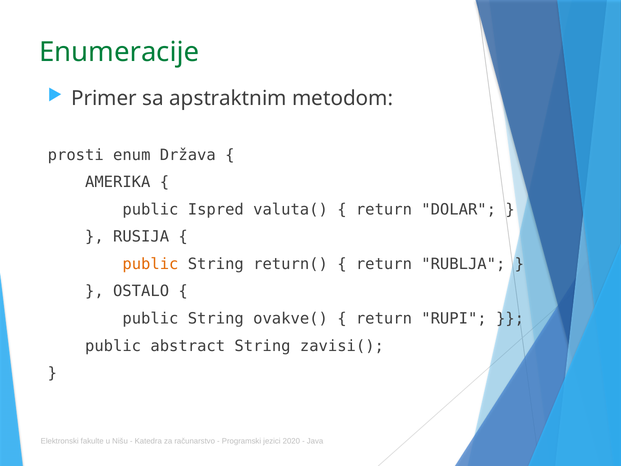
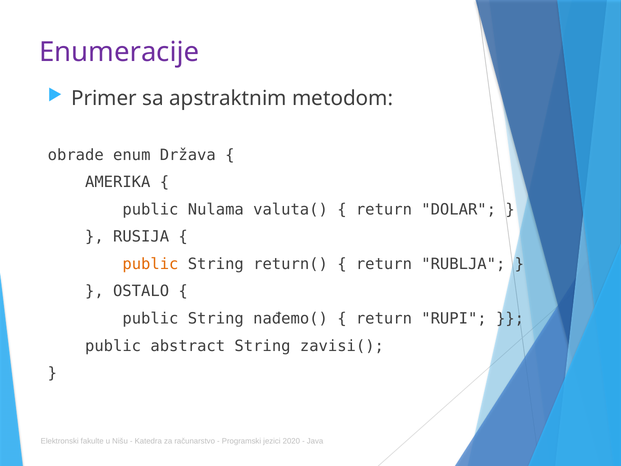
Enumeracije colour: green -> purple (119, 52)
prosti: prosti -> obrade (76, 155)
Ispred: Ispred -> Nulama (216, 209)
ovakve(: ovakve( -> nađemo( (291, 318)
